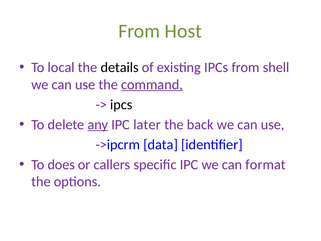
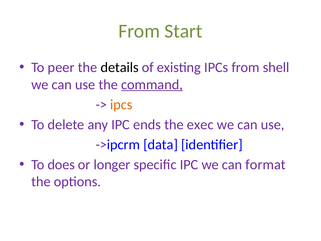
Host: Host -> Start (183, 31)
local: local -> peer (61, 67)
ipcs colour: black -> orange (121, 104)
any underline: present -> none (98, 124)
later: later -> ends (147, 124)
back: back -> exec (200, 124)
callers: callers -> longer (112, 164)
